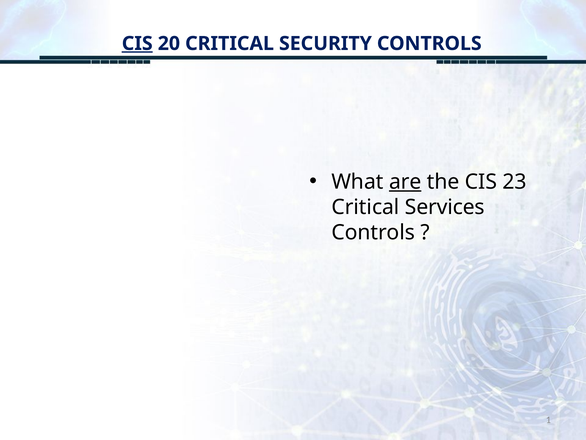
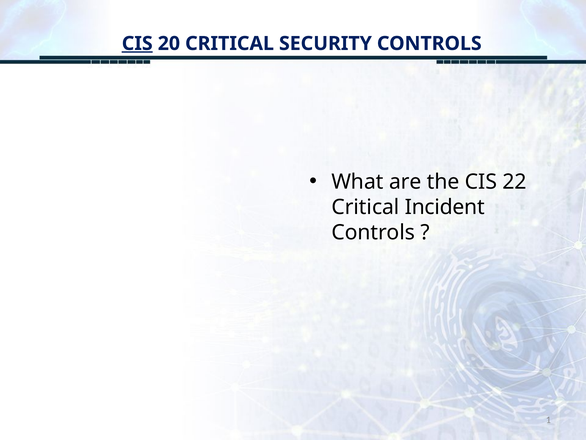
are underline: present -> none (405, 182)
23: 23 -> 22 (515, 182)
Services: Services -> Incident (445, 207)
